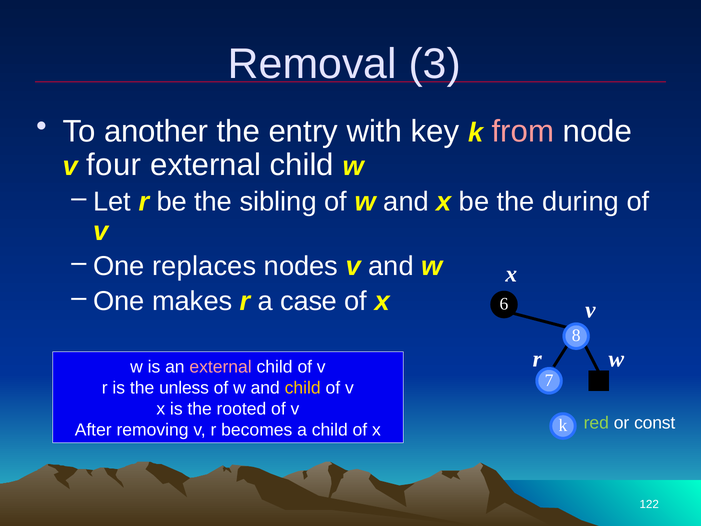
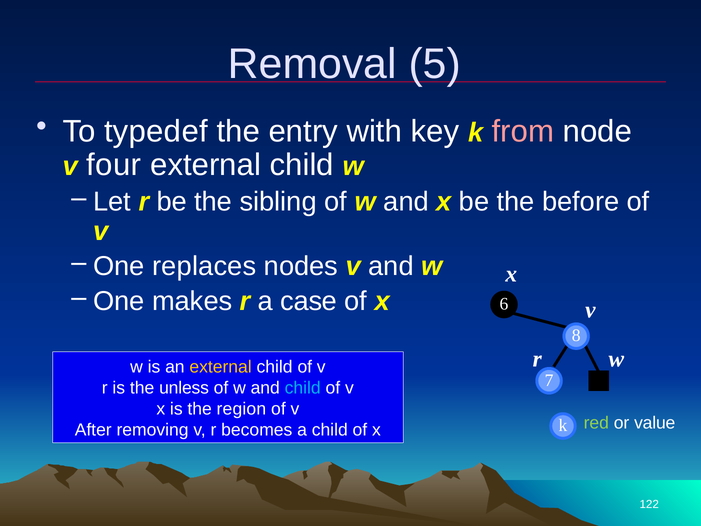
3: 3 -> 5 (435, 64)
another: another -> typedef (156, 131)
during: during -> before (581, 202)
external colour: pink -> yellow (221, 367)
child colour: yellow -> light blue (303, 388)
rooted: rooted -> region (241, 409)
const: const -> value (655, 423)
